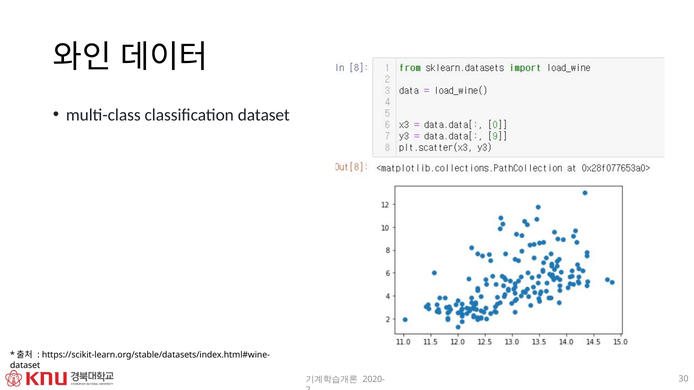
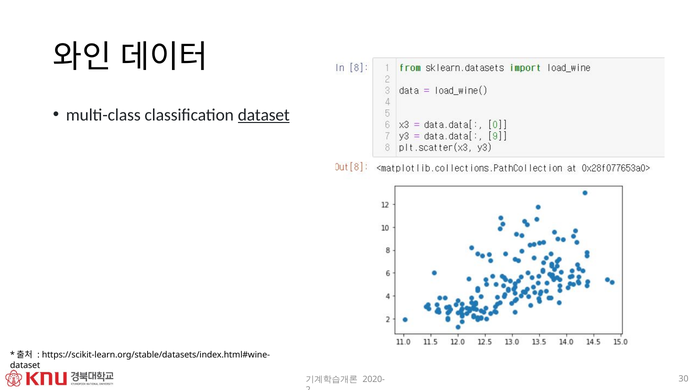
dataset underline: none -> present (264, 115)
